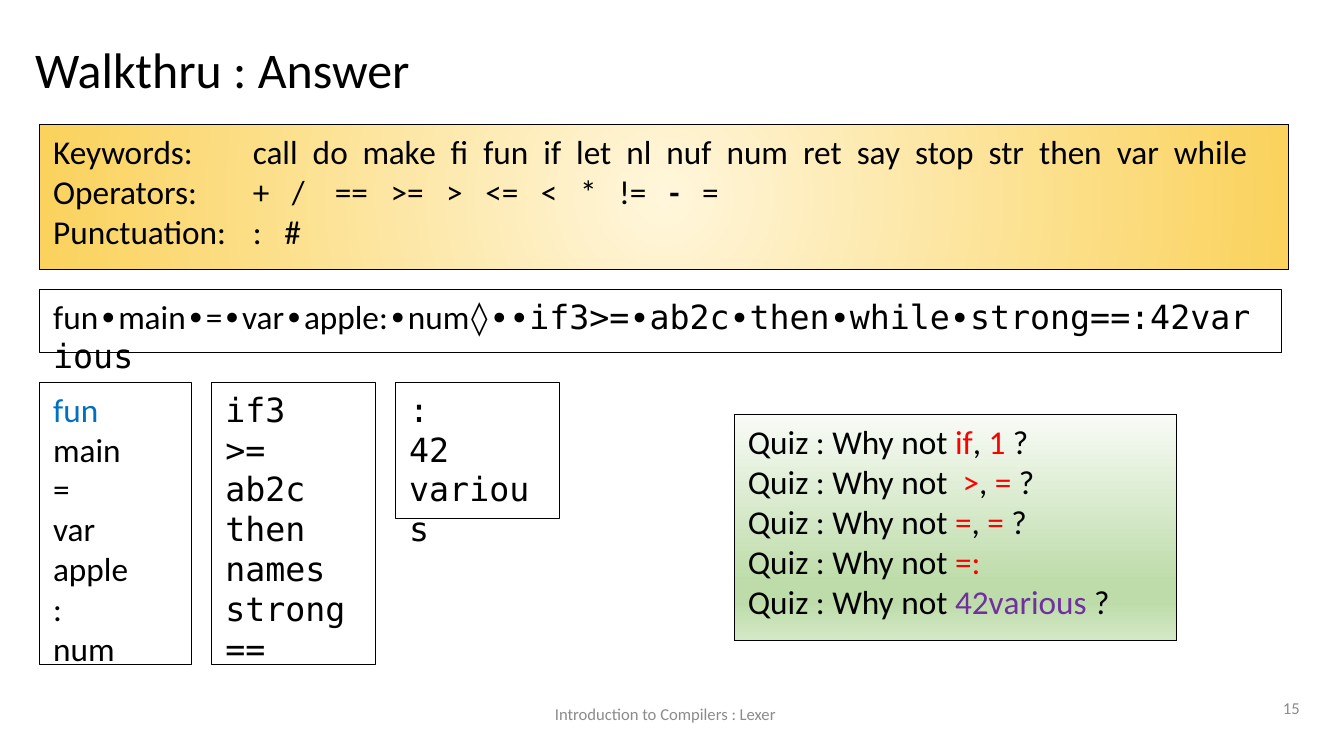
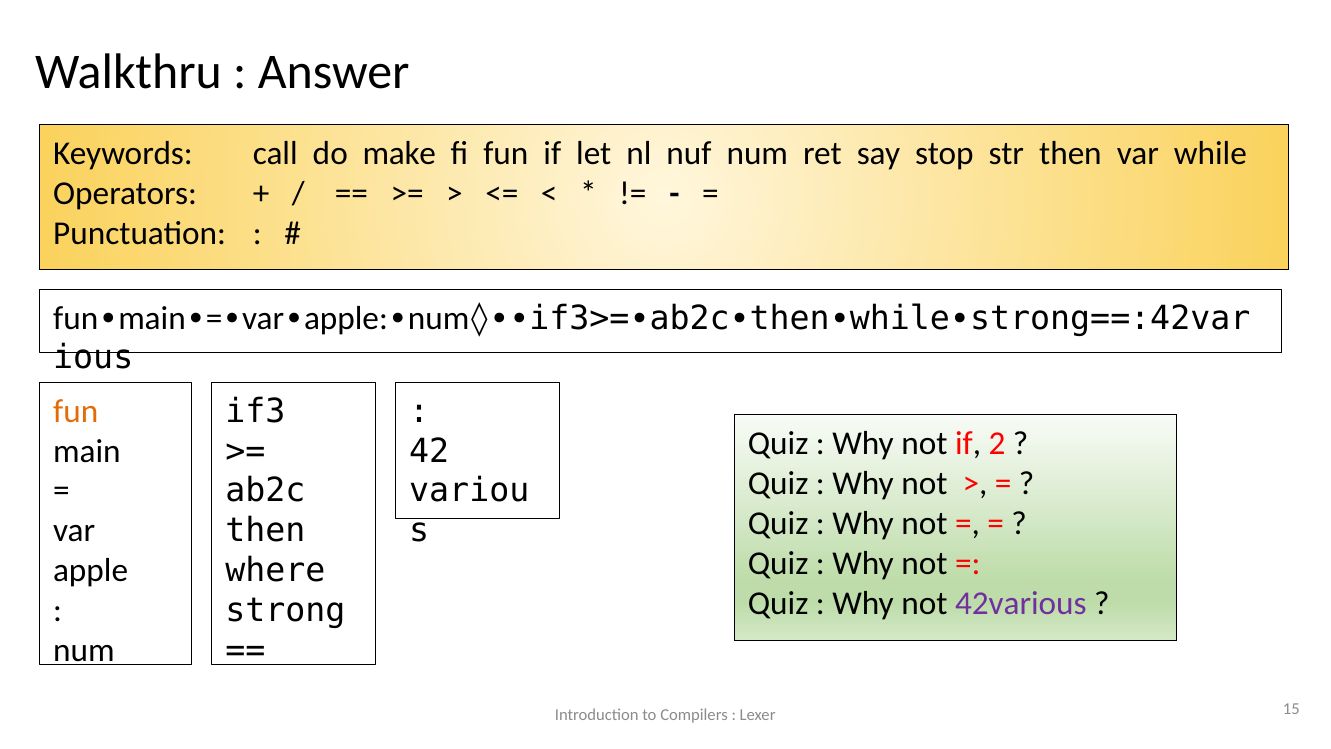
fun colour: blue -> orange (76, 411)
1: 1 -> 2 (997, 443)
names: names -> where (275, 571)
